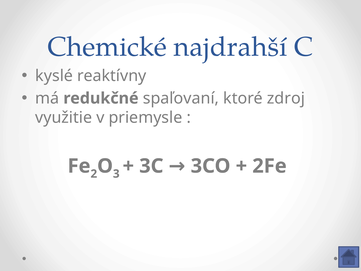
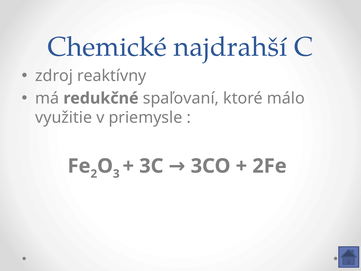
kyslé: kyslé -> zdroj (54, 76)
zdroj: zdroj -> málo (286, 98)
